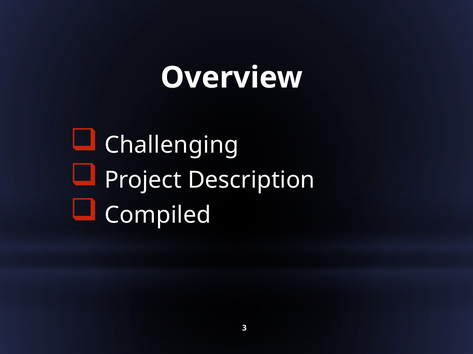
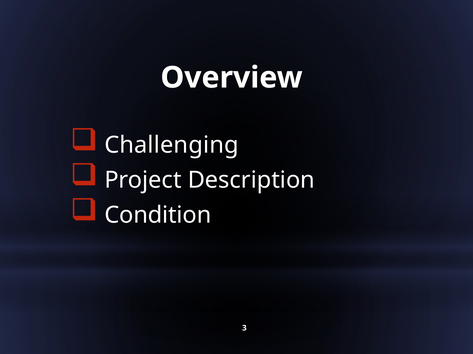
Compiled: Compiled -> Condition (158, 215)
